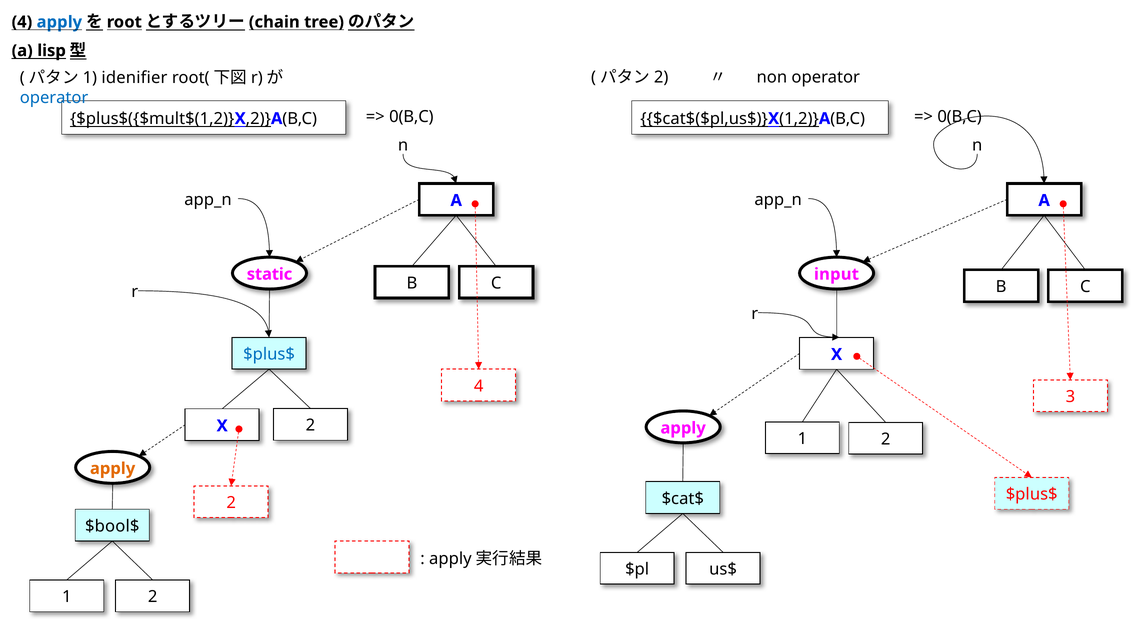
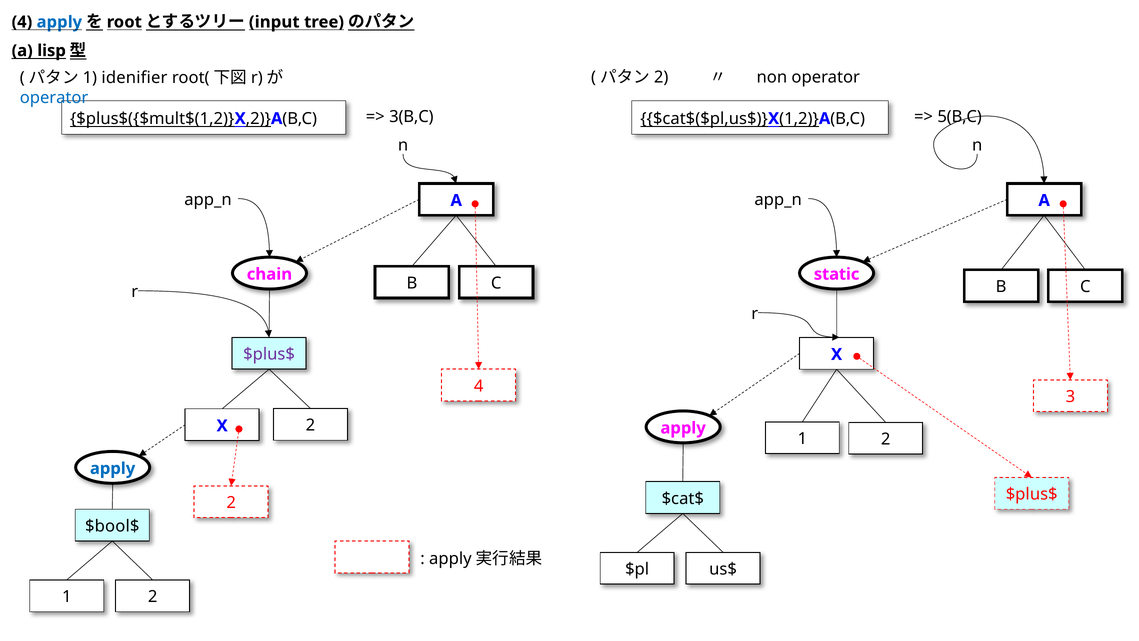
chain: chain -> input (274, 22)
0(B,C: 0(B,C -> 3(B,C (411, 117)
0(B,C: 0(B,C -> 5(B,C (960, 117)
static: static -> chain (269, 274)
input: input -> static (837, 274)
$plus$ colour: blue -> purple (269, 354)
apply colour: orange -> blue (113, 468)
